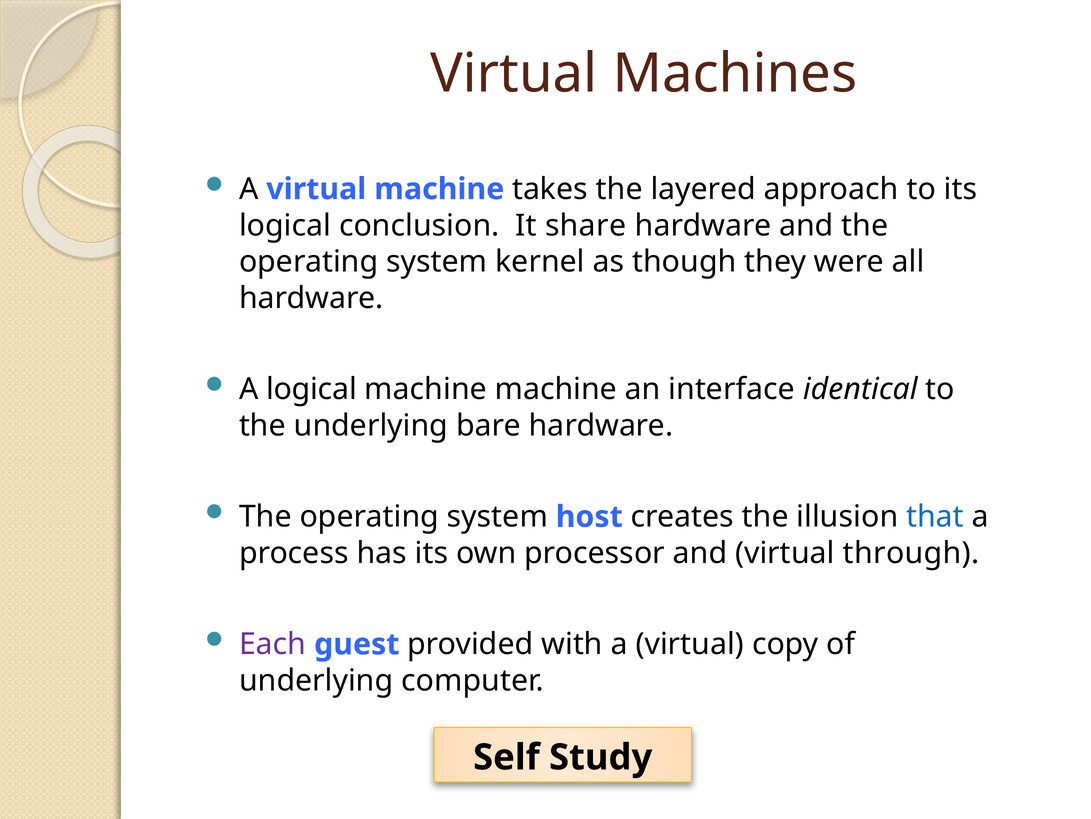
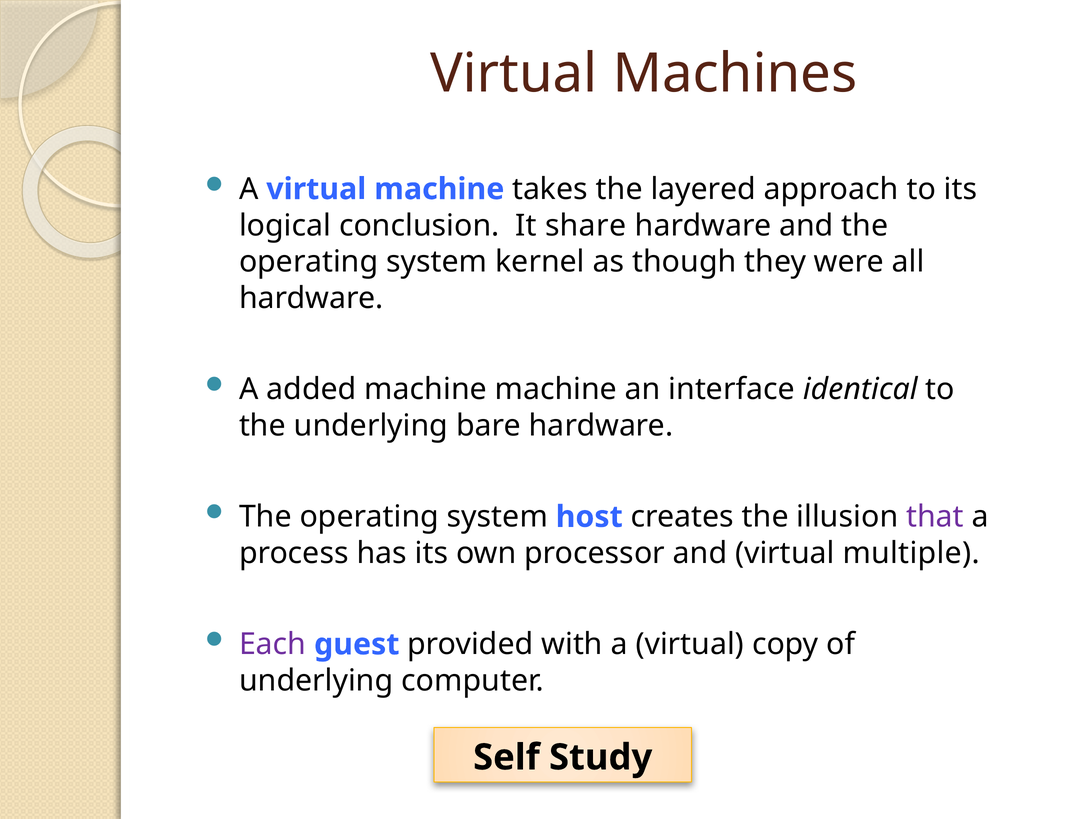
A logical: logical -> added (311, 389)
that colour: blue -> purple (935, 516)
through: through -> multiple (911, 553)
